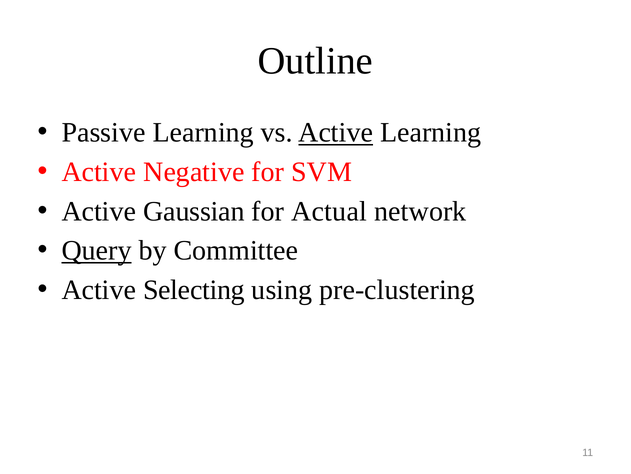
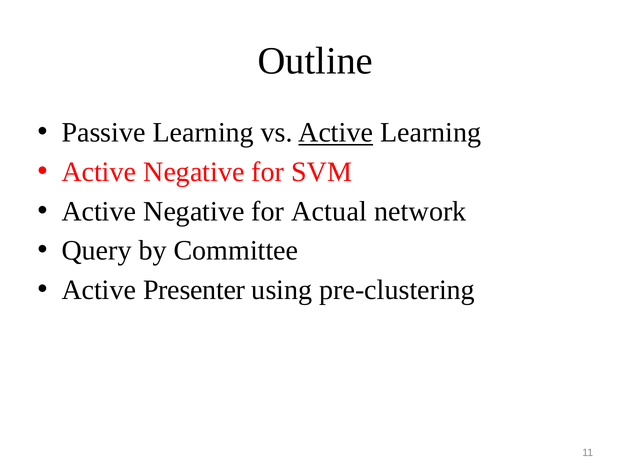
Gaussian: Gaussian -> Negative (194, 211)
Query underline: present -> none (97, 250)
Selecting: Selecting -> Presenter (194, 289)
